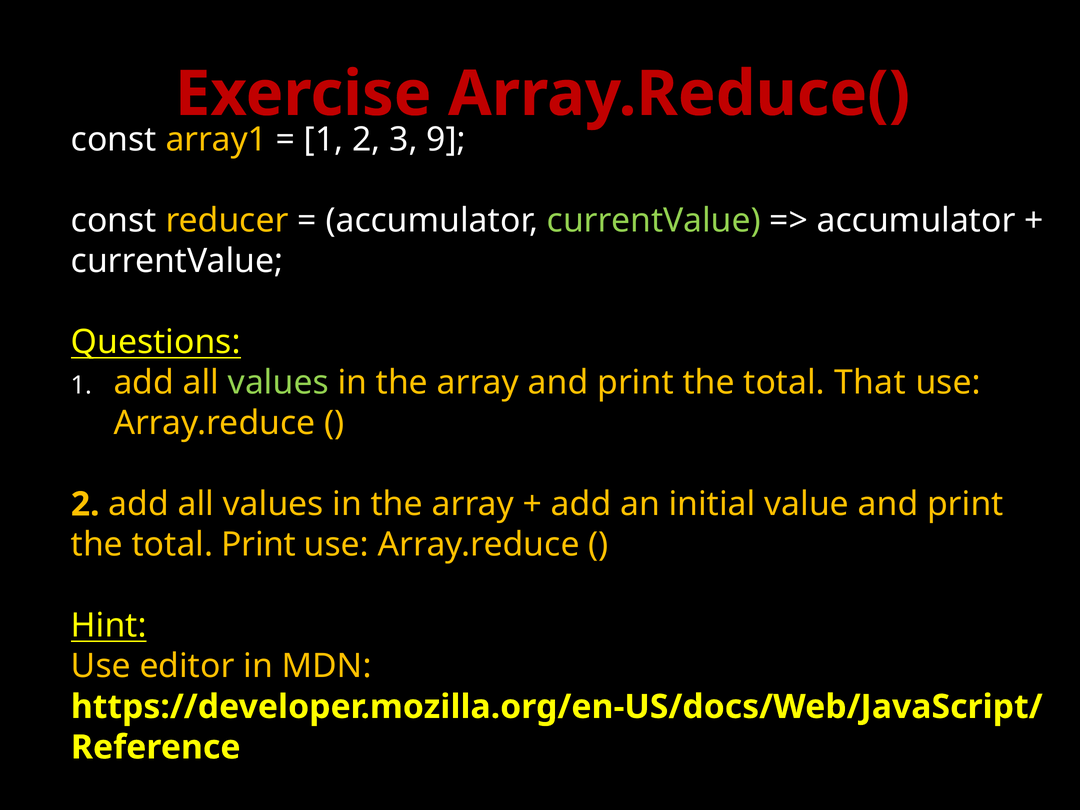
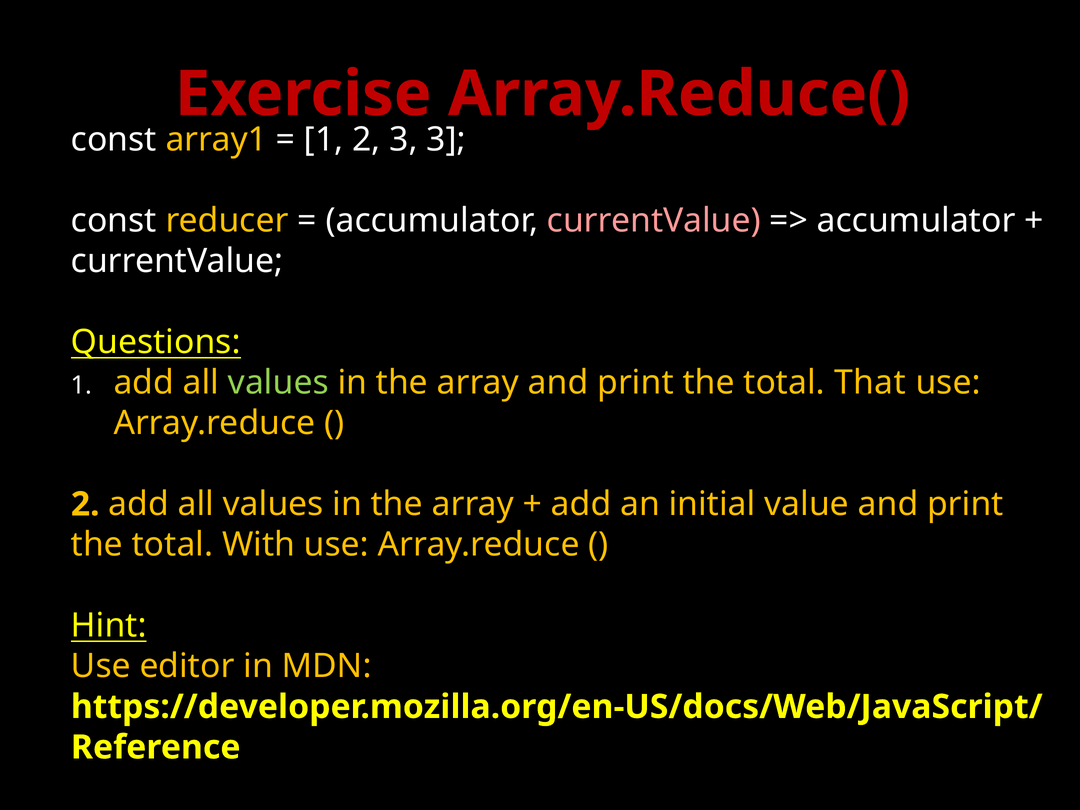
9: 9 -> 3 (446, 140)
currentValue colour: light green -> pink (654, 221)
total Print: Print -> With (259, 545)
